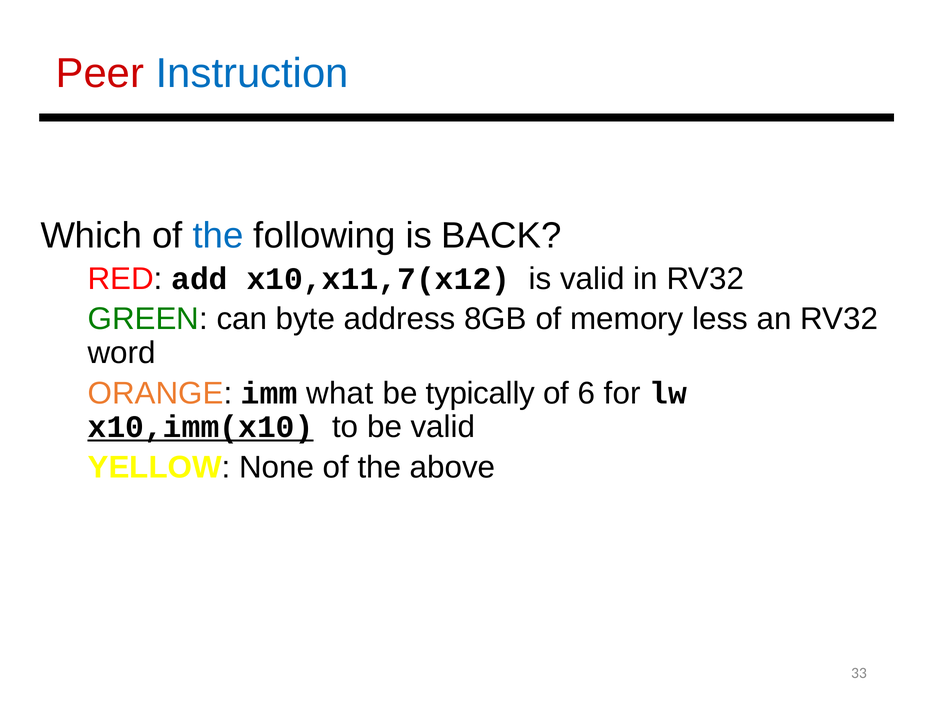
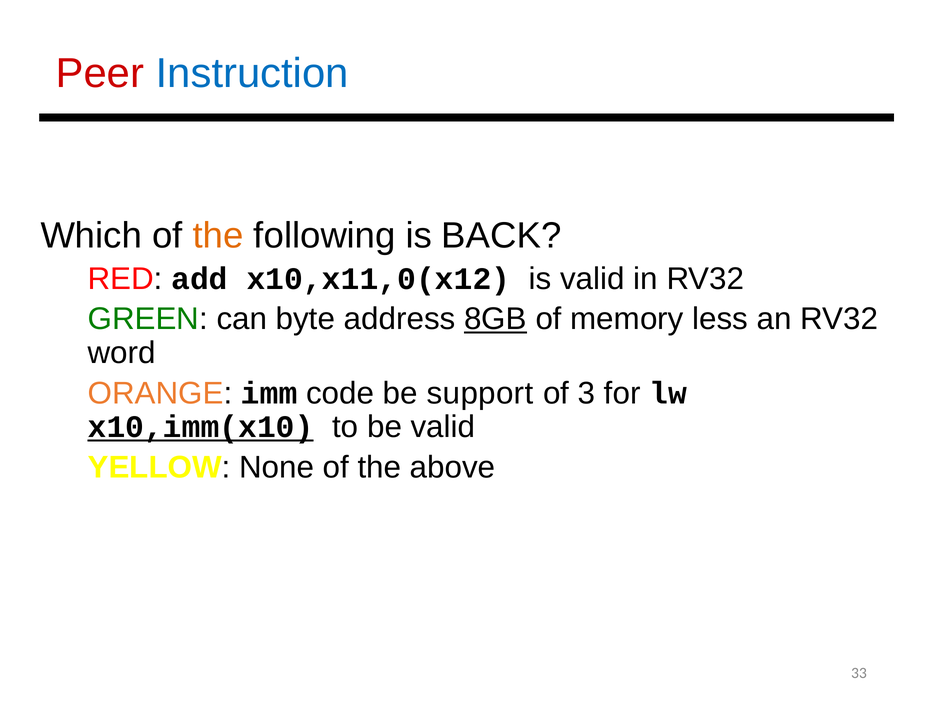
the colour: blue -> orange (218, 236)
x10,x11,7(x12: x10,x11,7(x12 -> x10,x11,0(x12 (378, 279)
8GB underline: none -> present (495, 319)
what: what -> code (340, 394)
typically: typically -> support (480, 394)
6: 6 -> 3 (587, 394)
